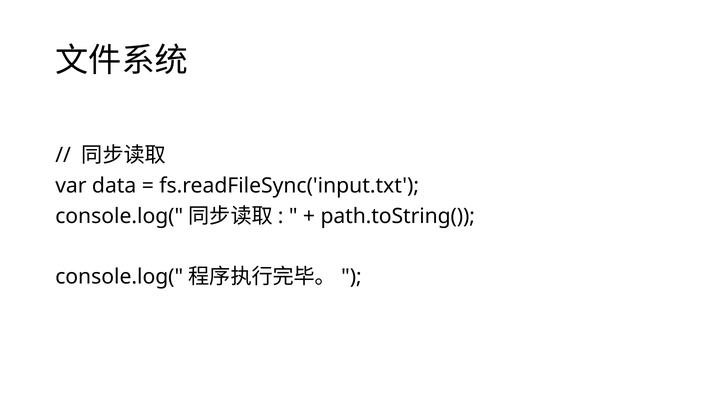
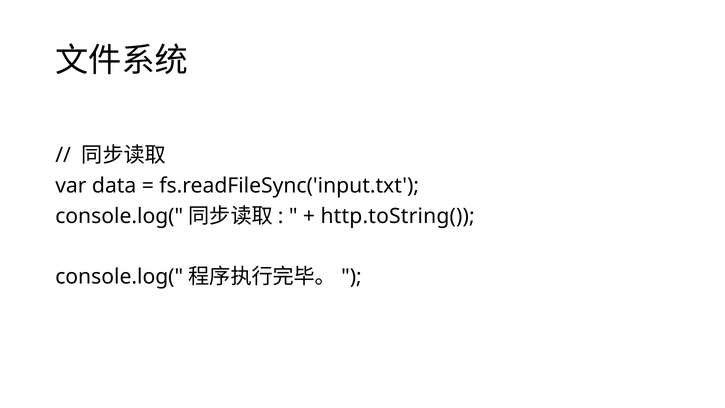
path.toString(: path.toString( -> http.toString( (398, 216)
